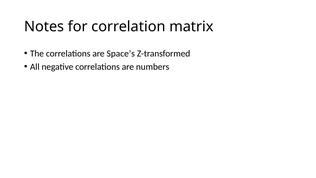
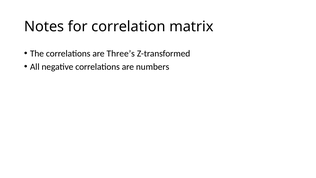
Space’s: Space’s -> Three’s (121, 53)
